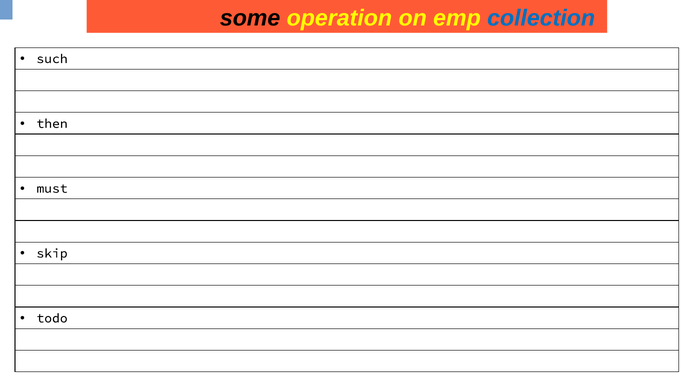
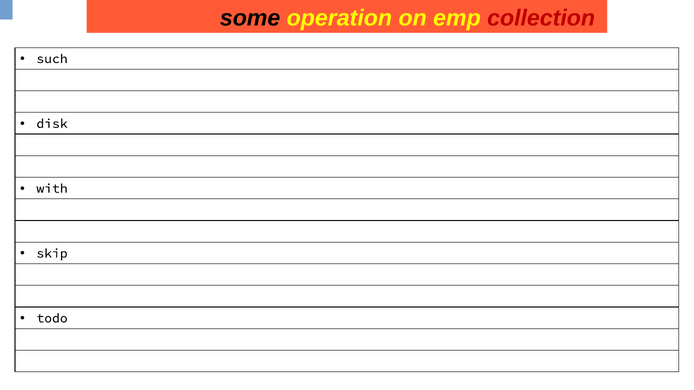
collection colour: blue -> red (541, 18)
then: then -> disk (52, 124)
must: must -> with (52, 189)
